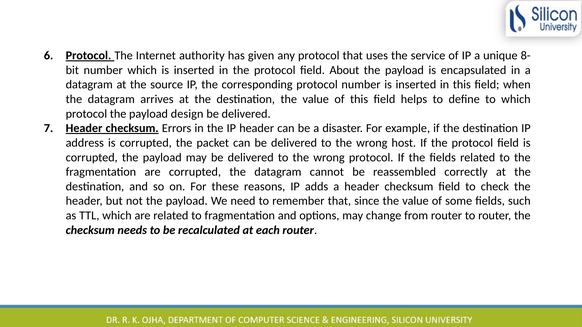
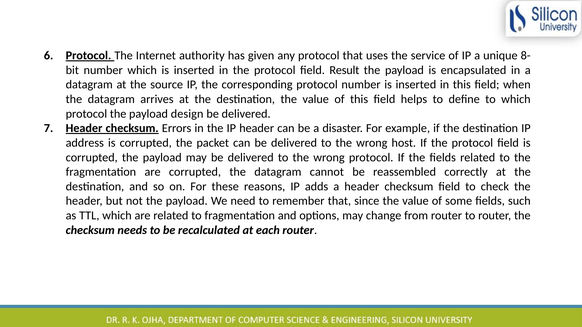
About: About -> Result (344, 70)
